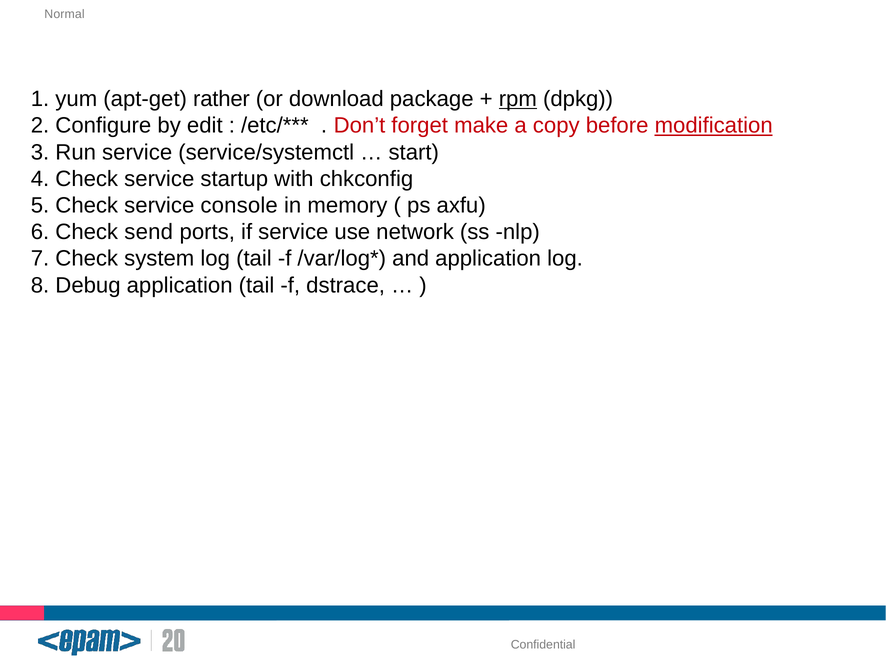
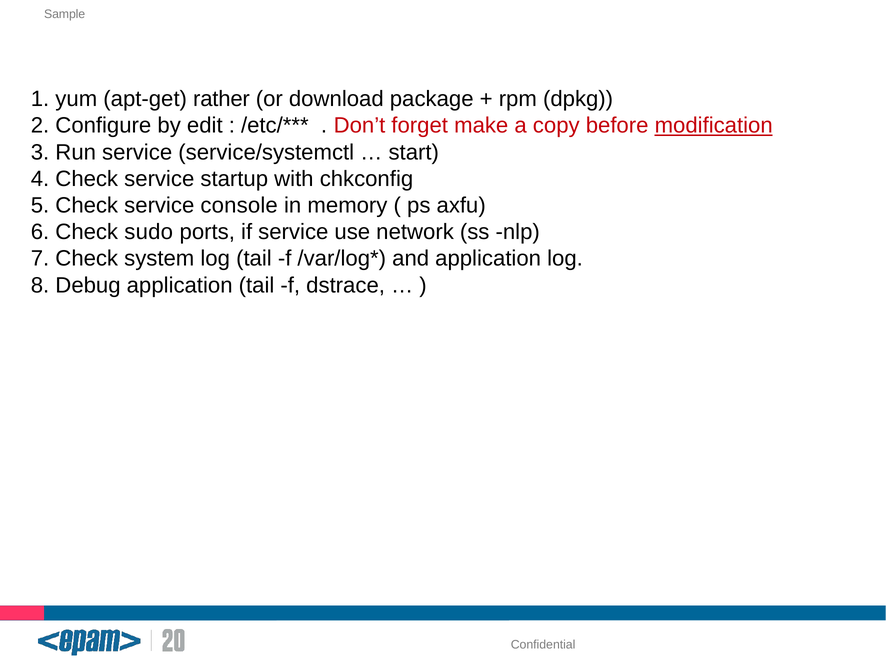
Normal: Normal -> Sample (65, 14)
rpm underline: present -> none (518, 99)
send: send -> sudo (149, 232)
